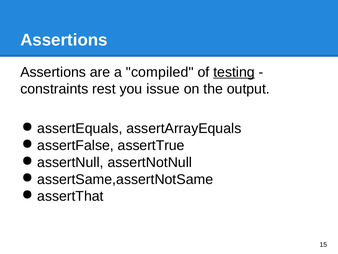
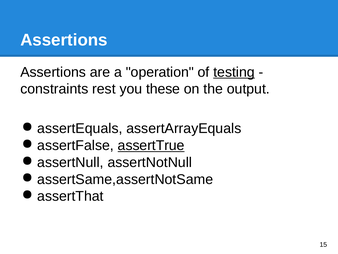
compiled: compiled -> operation (160, 72)
issue: issue -> these (163, 89)
assertTrue underline: none -> present (151, 145)
